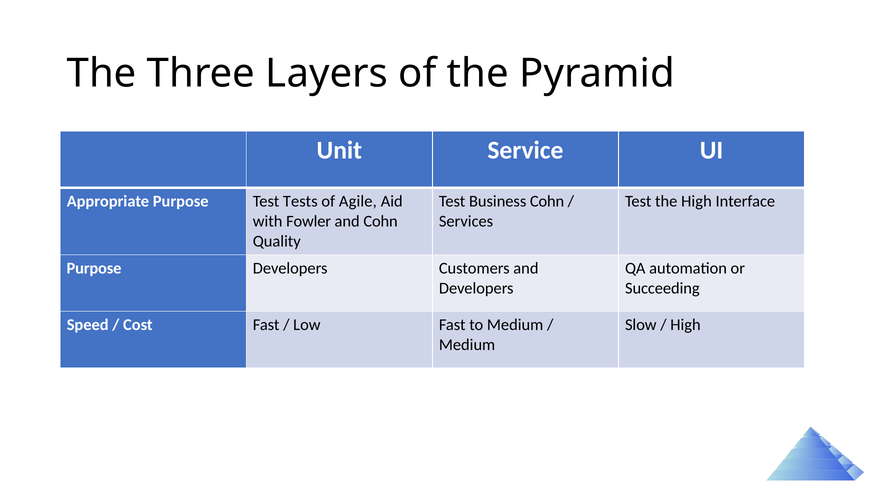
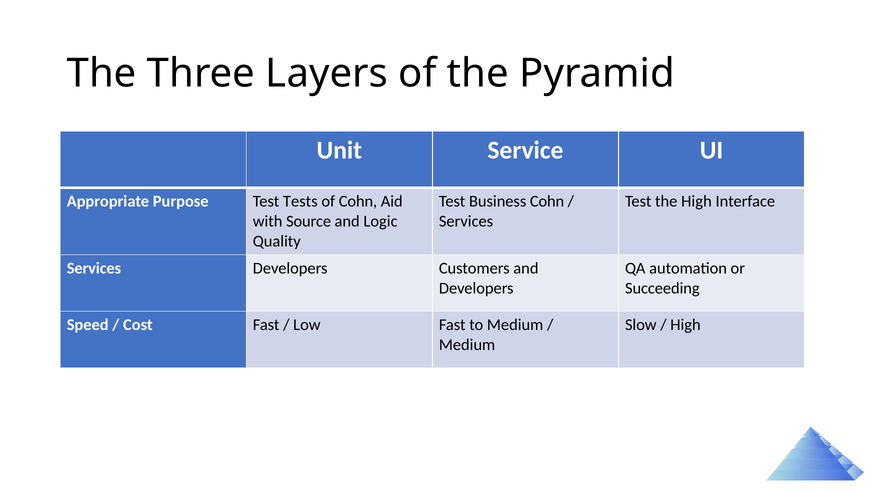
of Agile: Agile -> Cohn (358, 201)
Fowler: Fowler -> Source (309, 221)
and Cohn: Cohn -> Logic (381, 221)
Purpose: Purpose -> Services (94, 268)
